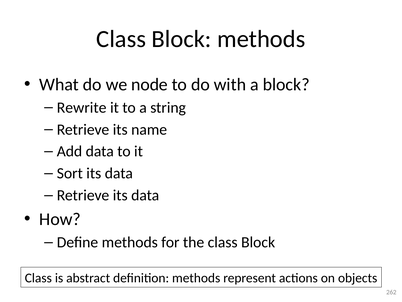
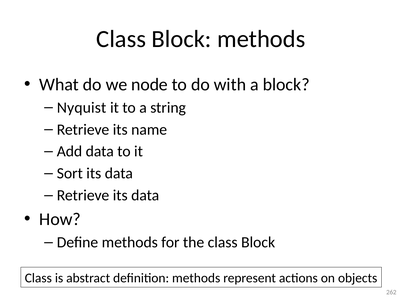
Rewrite: Rewrite -> Nyquist (82, 107)
